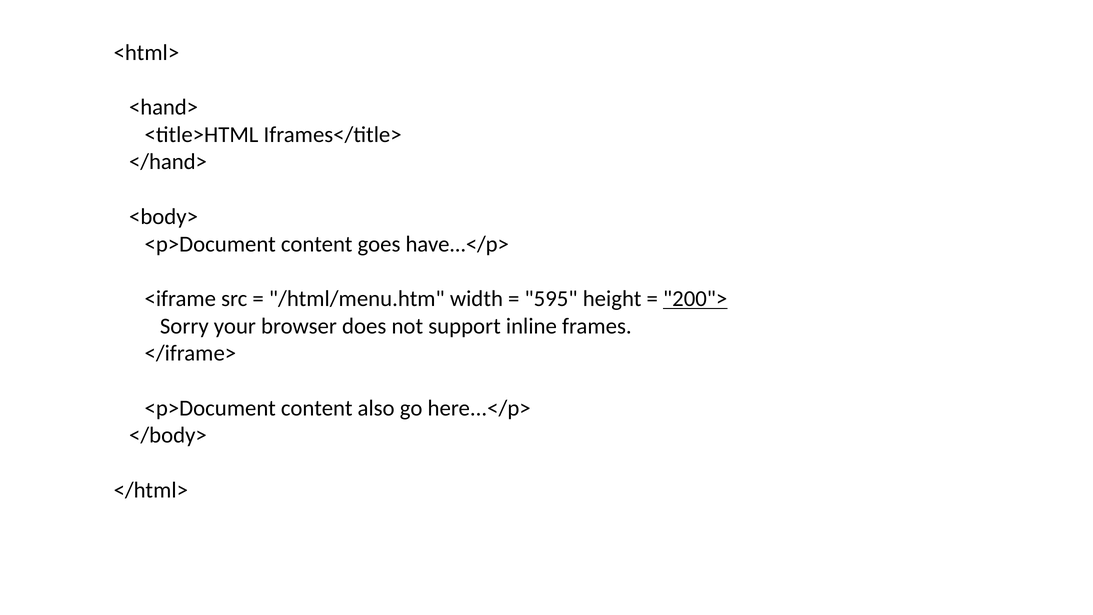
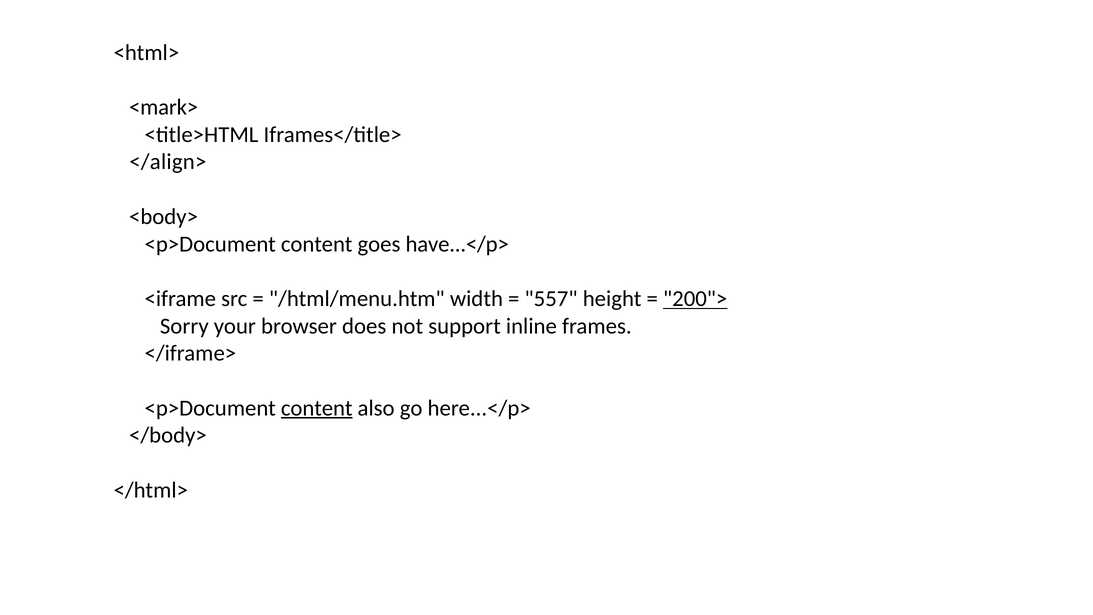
<hand>: <hand> -> <mark> (164, 107)
</hand>: </hand> -> </align> (168, 162)
595: 595 -> 557 (551, 299)
content underline: none -> present (317, 408)
